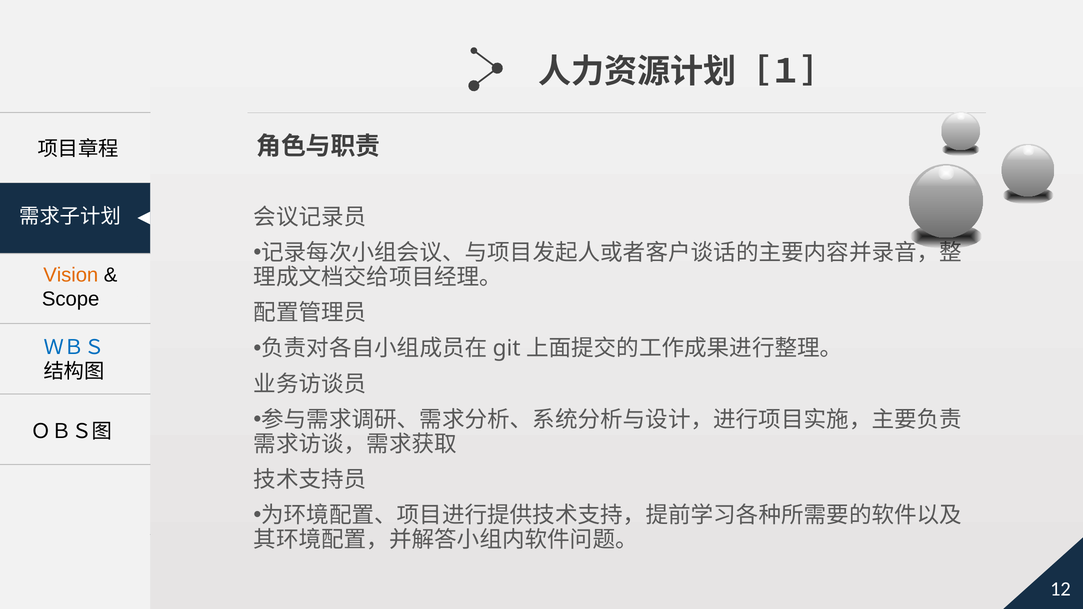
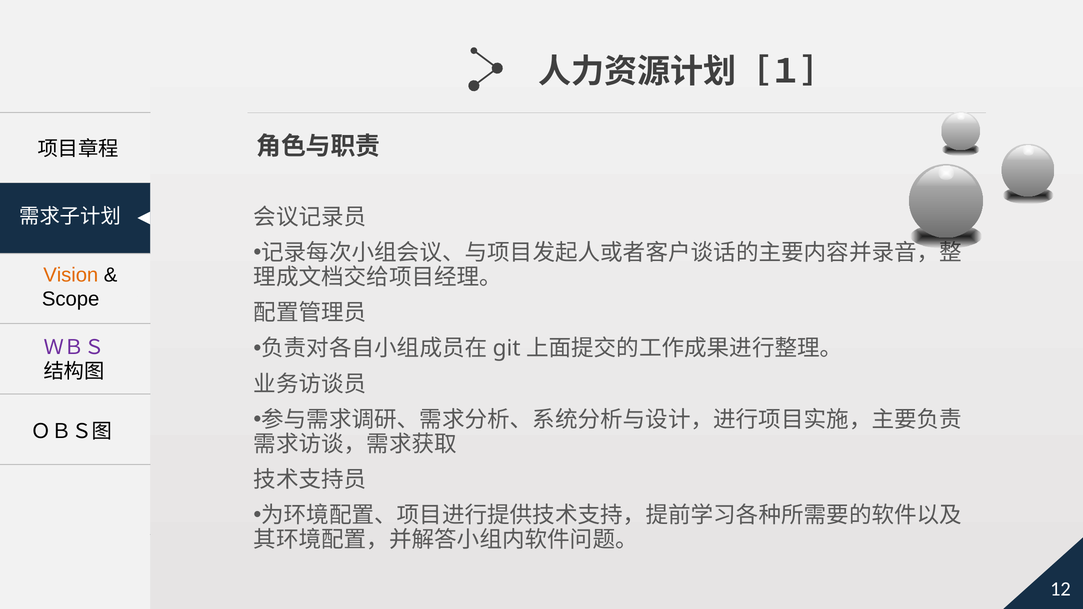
ＷＢＳ colour: blue -> purple (74, 347)
